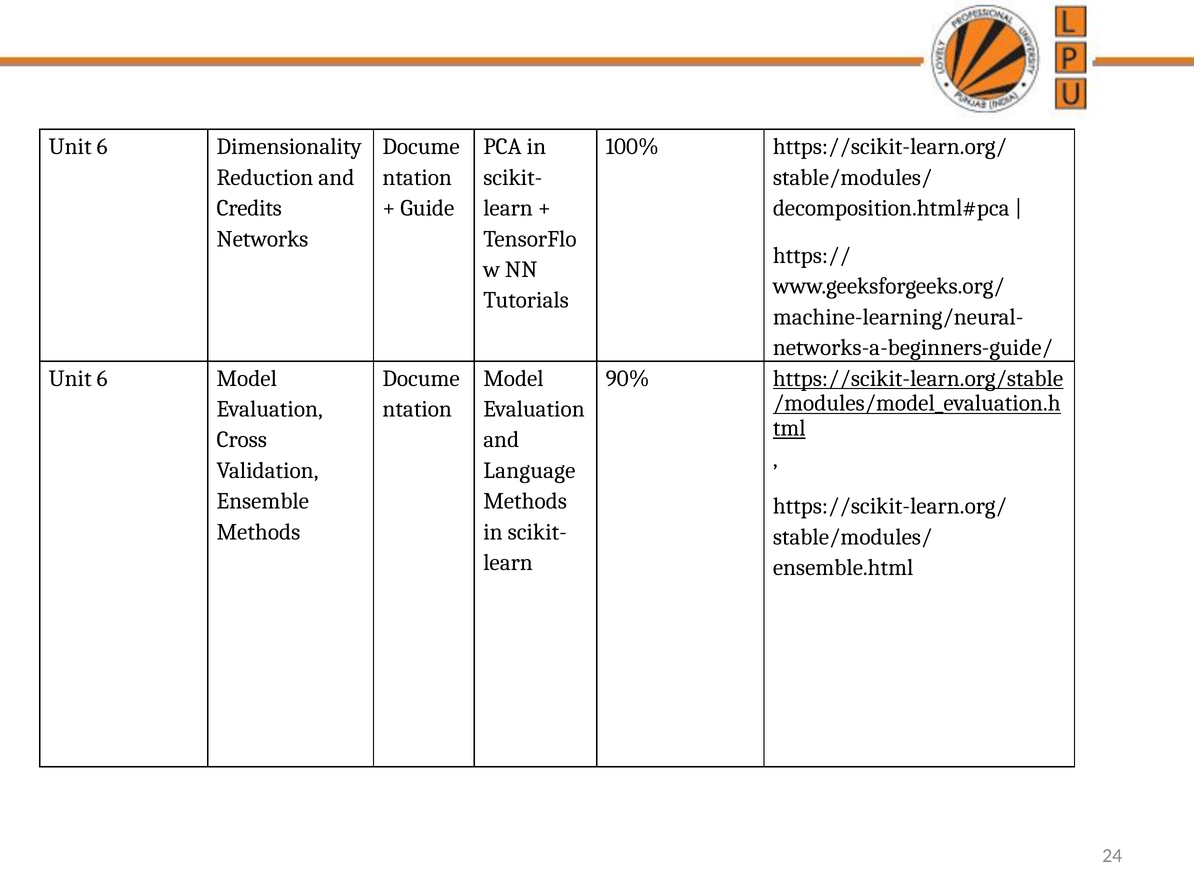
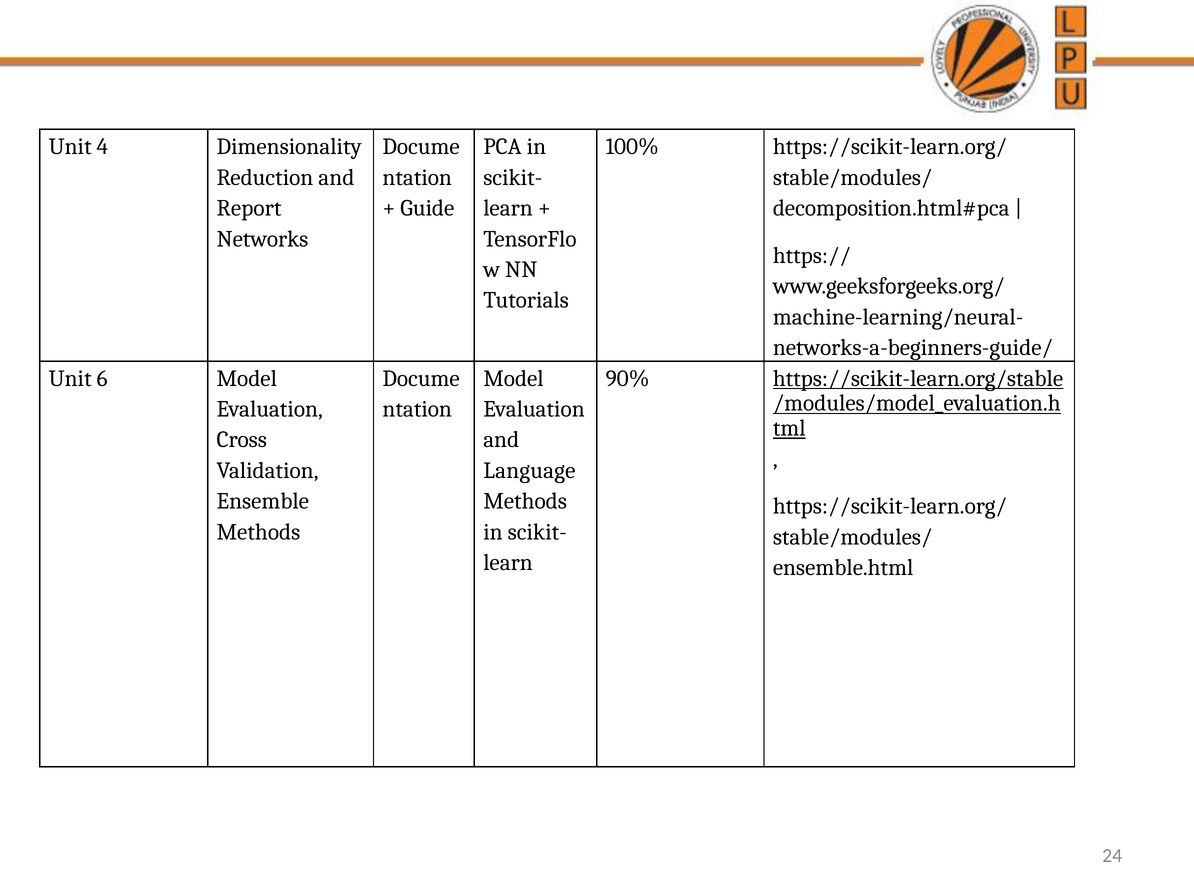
6: 6 -> 4 (102, 147)
Credits: Credits -> Report (249, 208)
